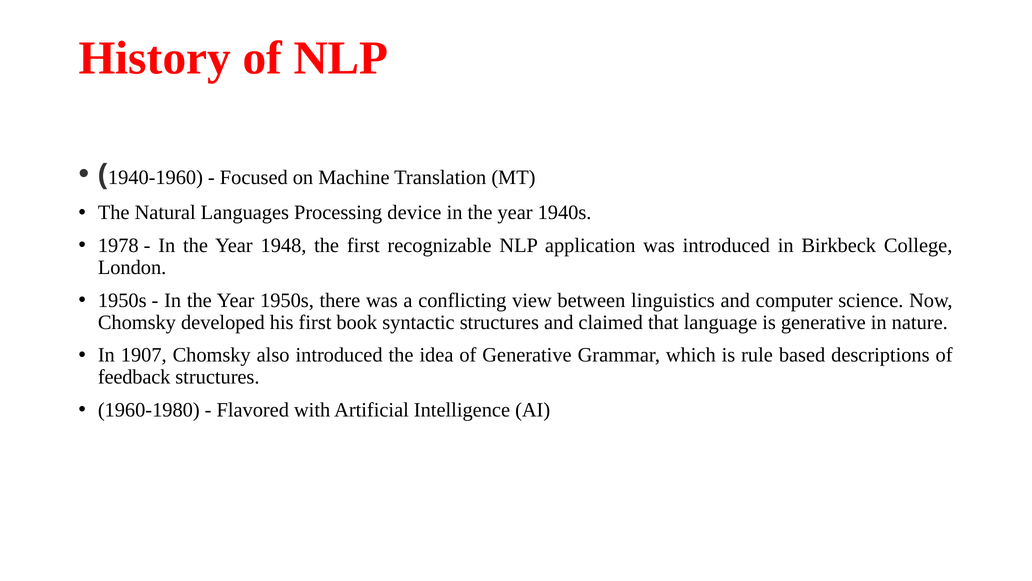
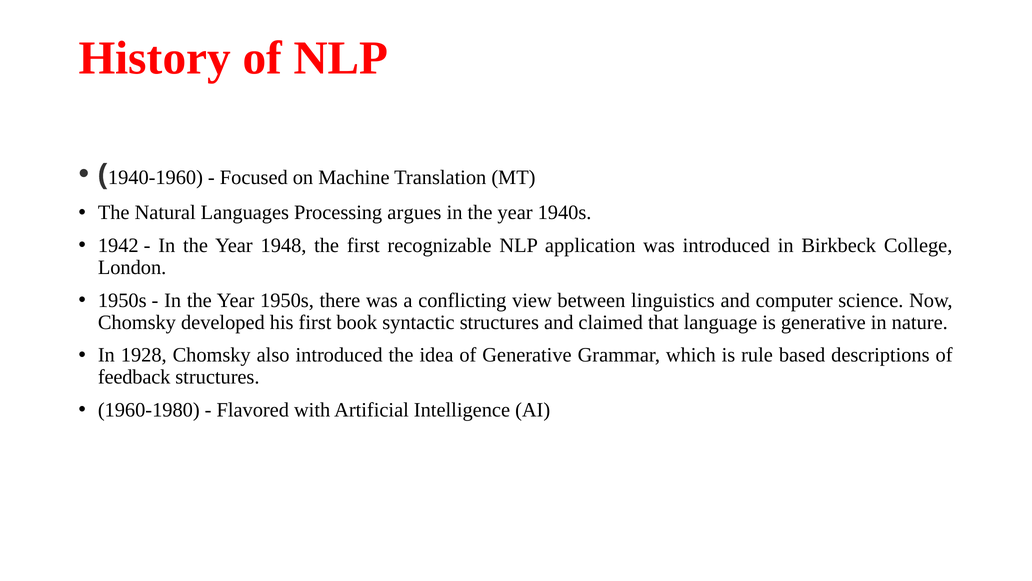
device: device -> argues (414, 212)
1978: 1978 -> 1942 (118, 245)
1907: 1907 -> 1928 (144, 355)
